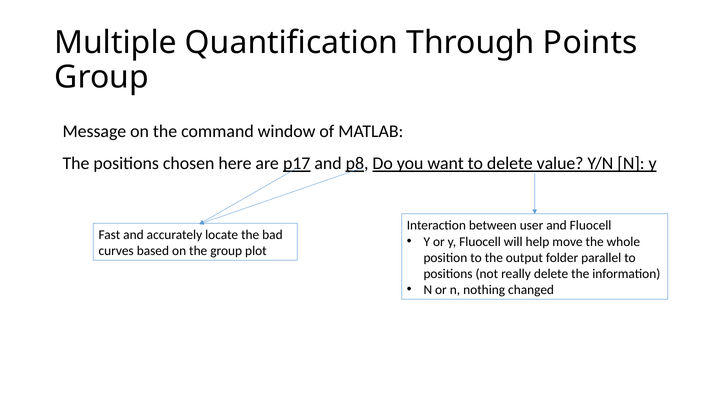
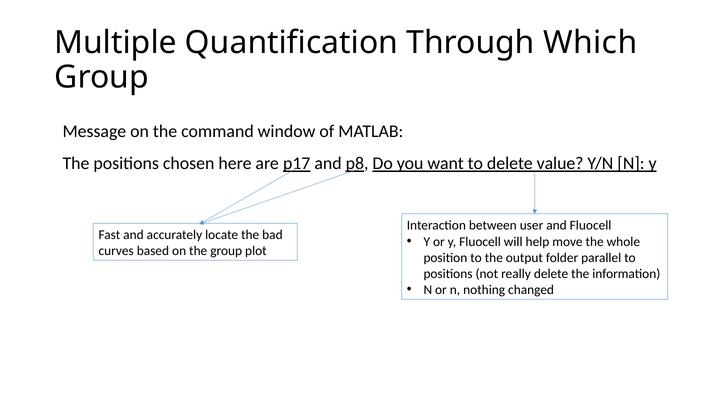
Points: Points -> Which (590, 43)
